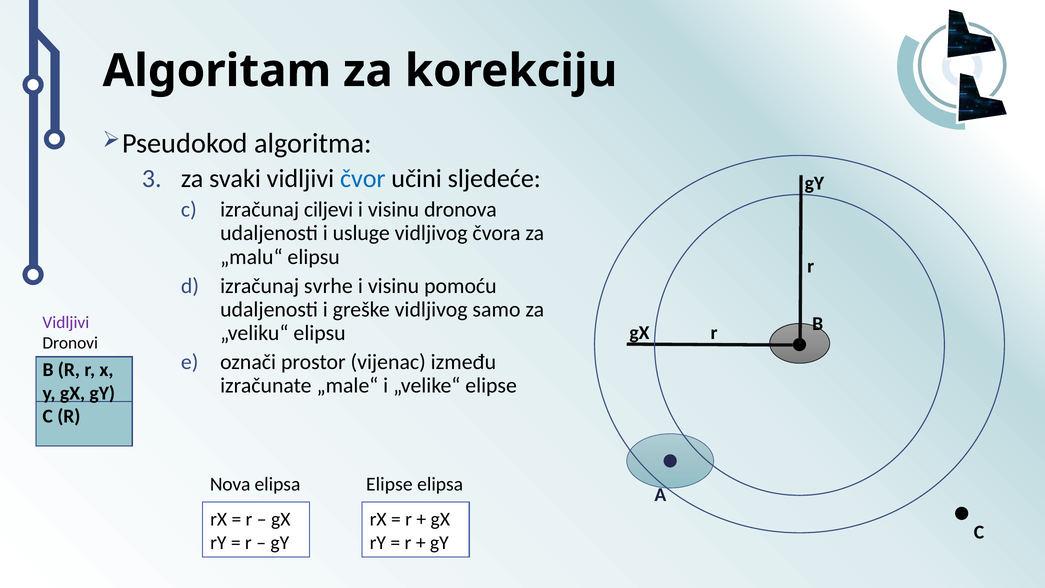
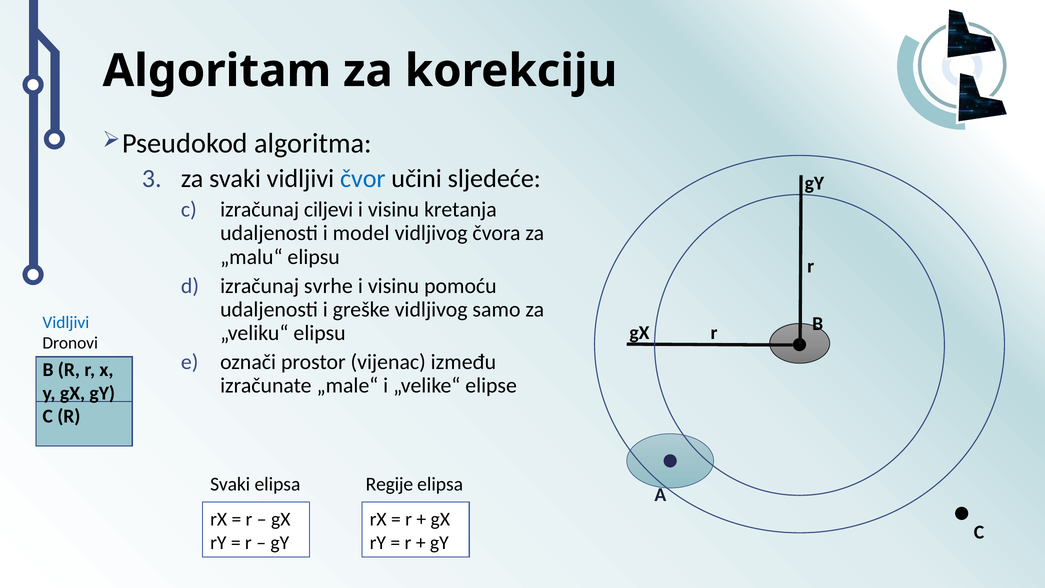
dronova: dronova -> kretanja (460, 210)
usluge: usluge -> model (361, 233)
Vidljivi colour: purple -> blue (66, 322)
Nova: Nova -> Svaki (230, 484)
elipsa Elipse: Elipse -> Regije (389, 484)
